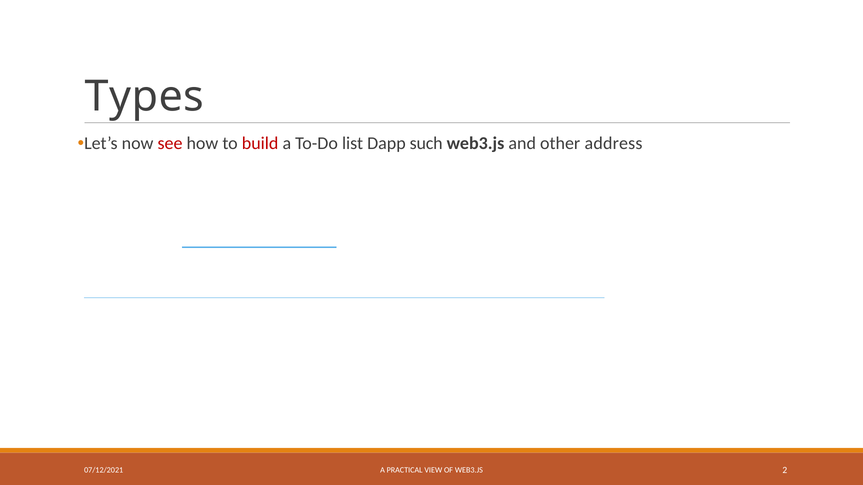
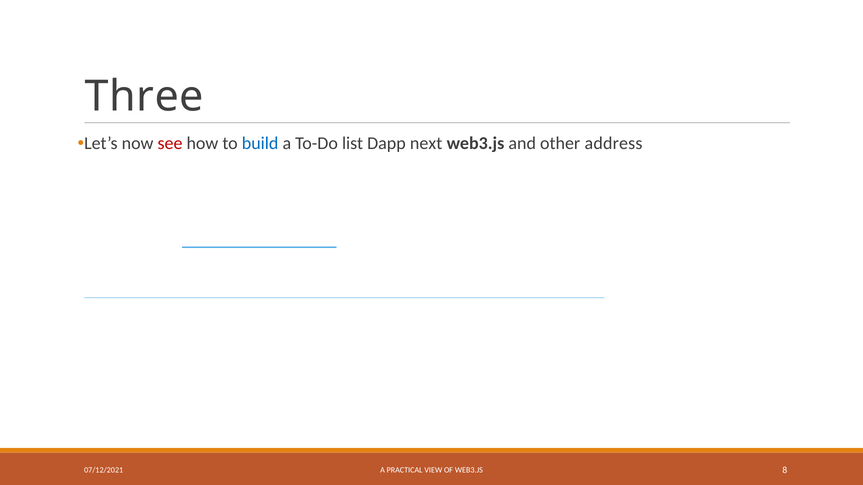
Types: Types -> Three (144, 97)
build colour: red -> blue (260, 143)
such: such -> next (426, 143)
2: 2 -> 8 (785, 471)
